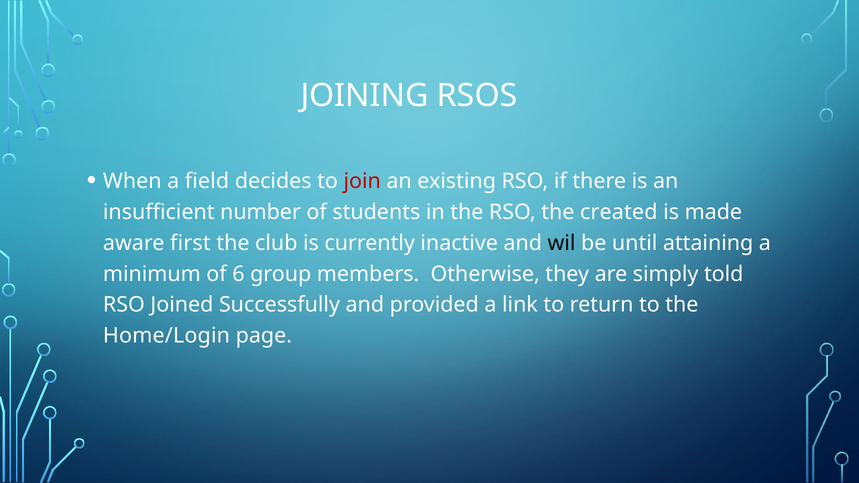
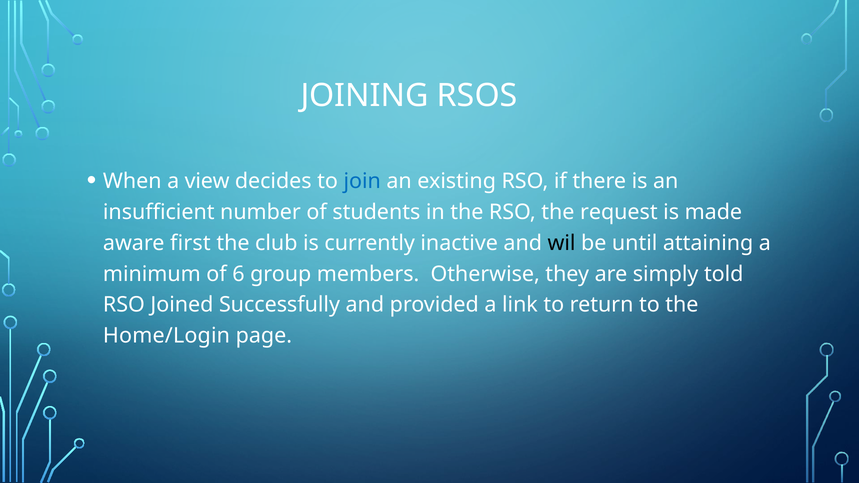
field: field -> view (207, 181)
join colour: red -> blue (362, 181)
created: created -> request (619, 212)
